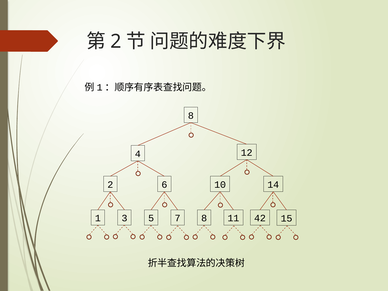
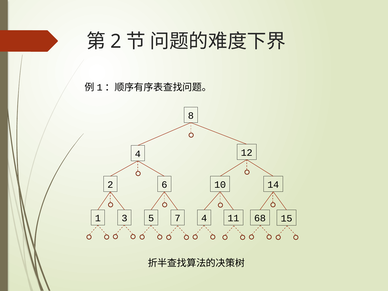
7 8: 8 -> 4 (204, 218)
42: 42 -> 68 (260, 218)
